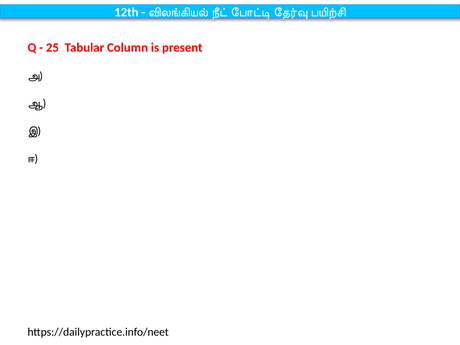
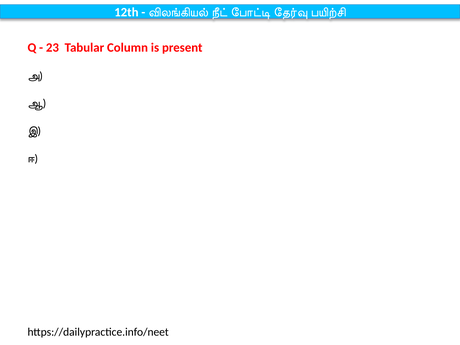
25: 25 -> 23 (52, 48)
